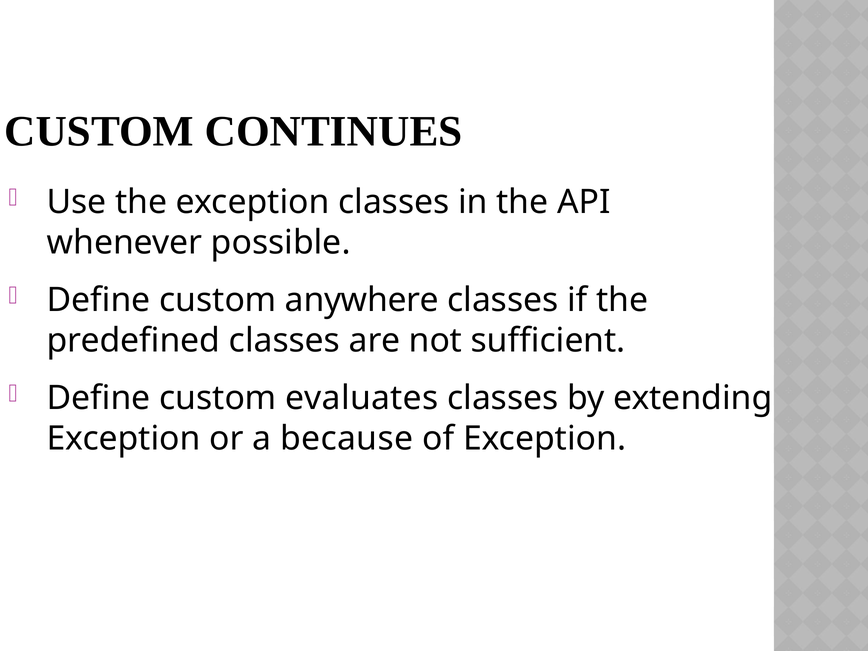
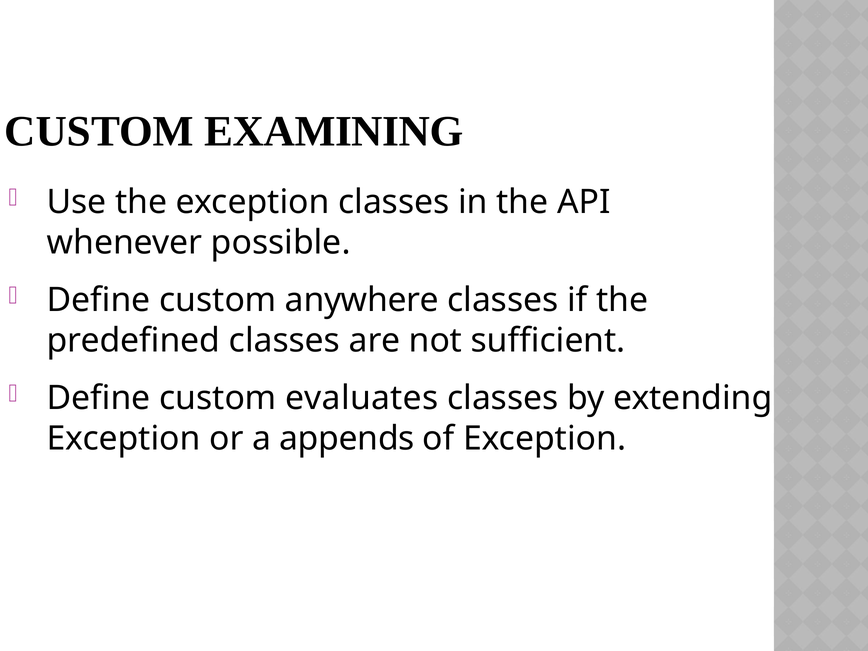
CONTINUES: CONTINUES -> EXAMINING (334, 132)
because: because -> appends (347, 438)
